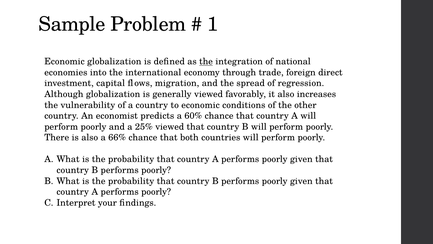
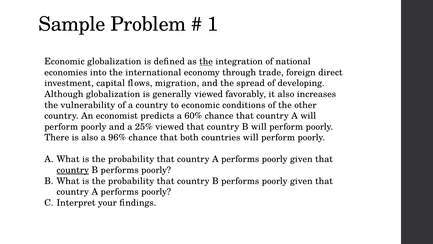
regression: regression -> developing (301, 83)
66%: 66% -> 96% (117, 137)
country underline: none -> present (73, 170)
